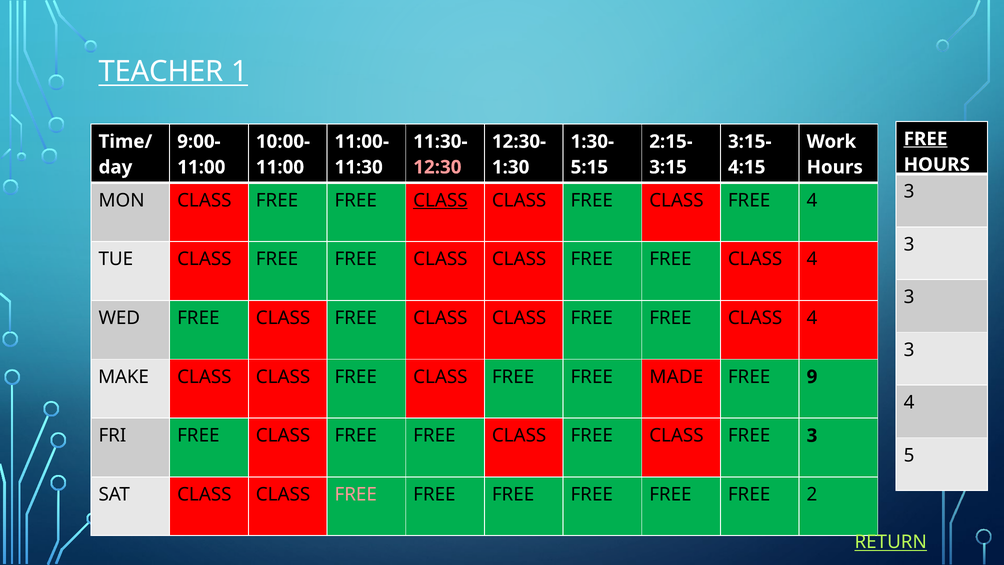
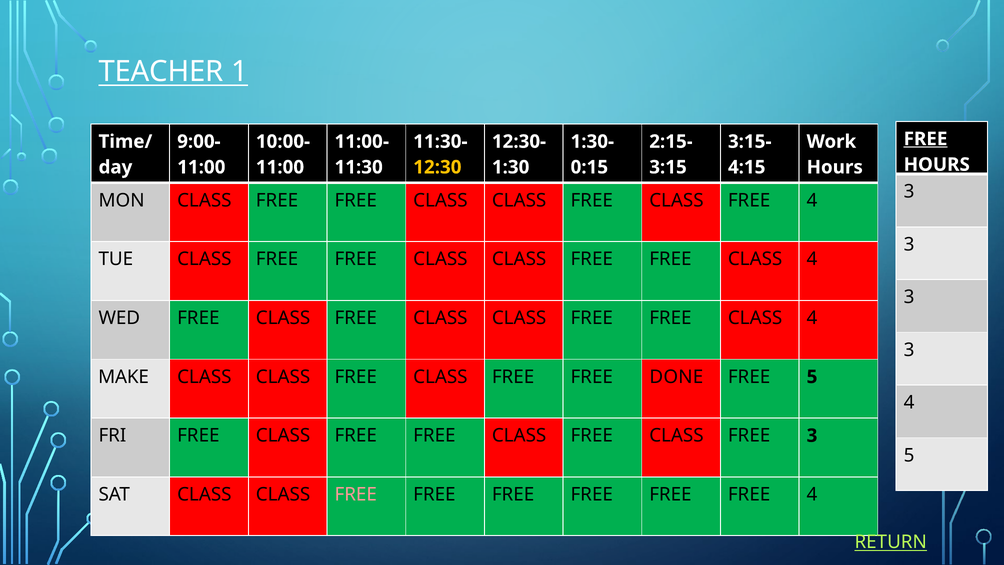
12:30 colour: pink -> yellow (437, 167)
5:15: 5:15 -> 0:15 (589, 167)
CLASS underline: present -> none (440, 200)
MADE: MADE -> DONE (676, 377)
FREE 9: 9 -> 5 (812, 377)
FREE FREE 2: 2 -> 4 (812, 494)
